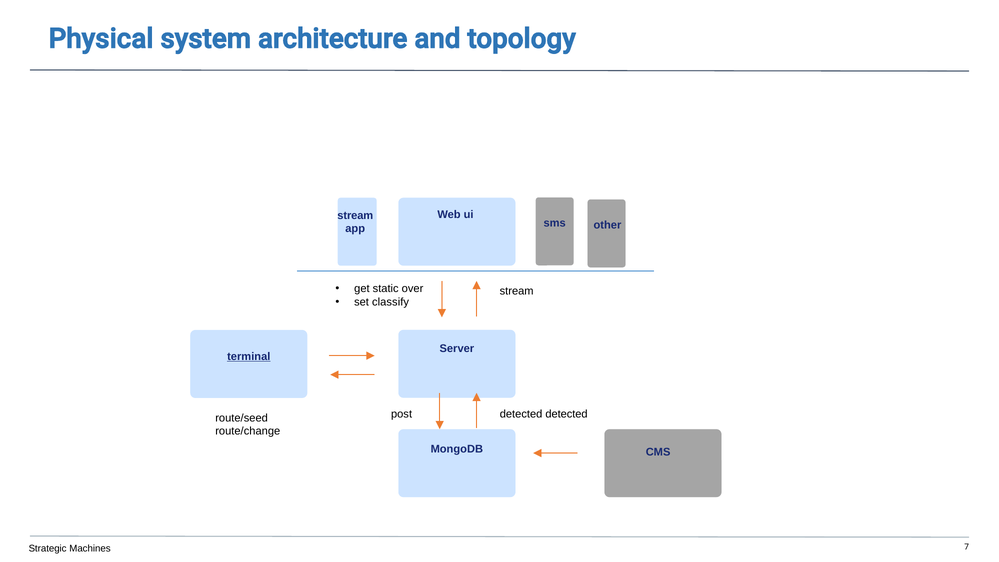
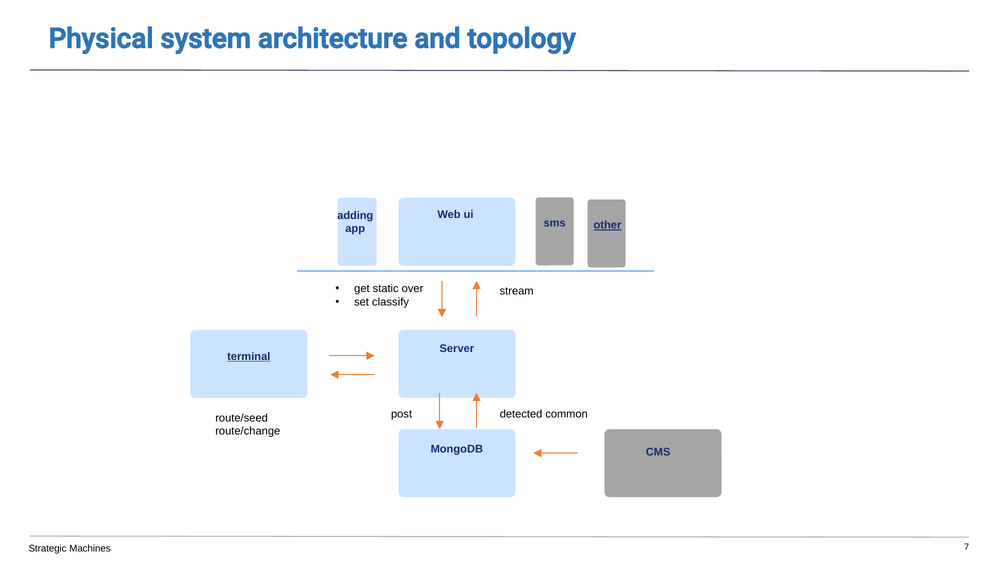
stream: stream -> adding (355, 215)
other underline: none -> present (607, 225)
detected detected: detected -> common (567, 414)
